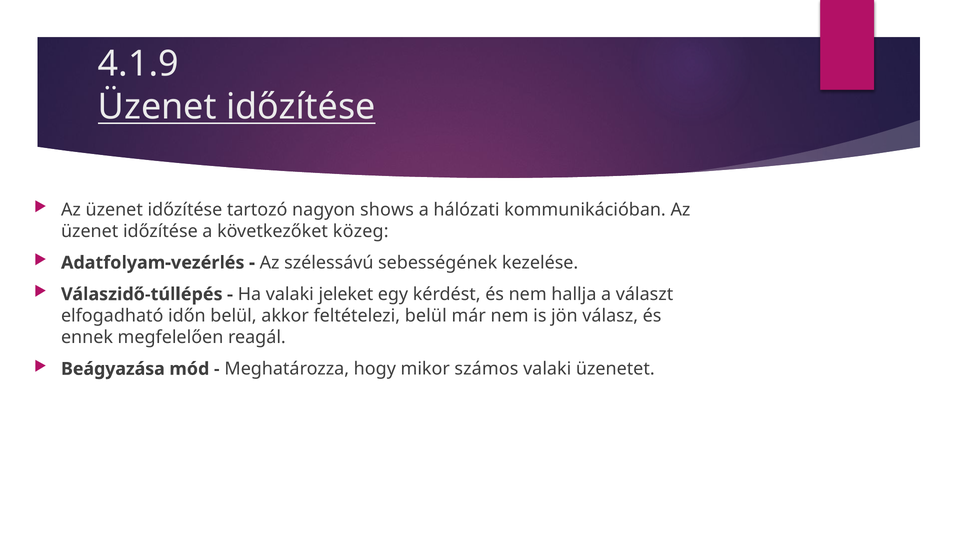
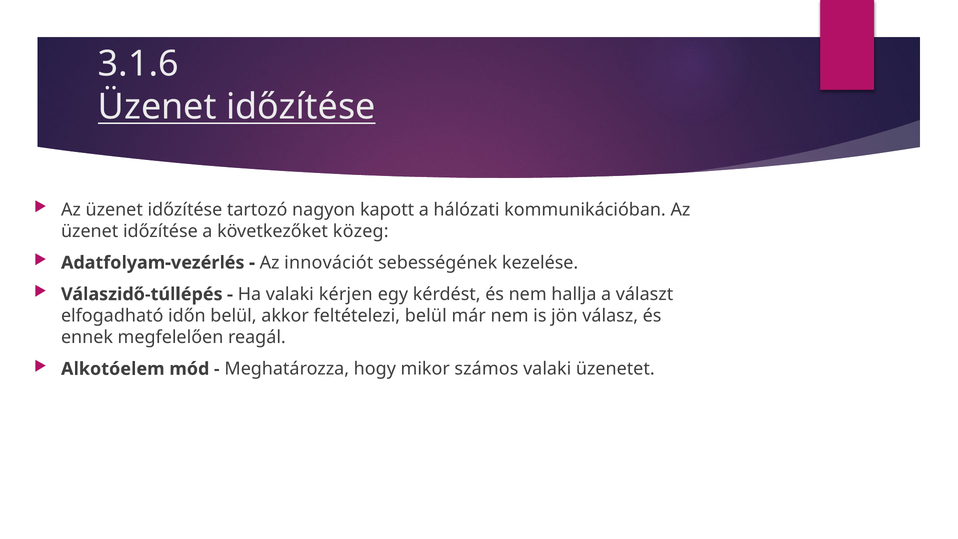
4.1.9: 4.1.9 -> 3.1.6 (138, 64)
shows: shows -> kapott (387, 210)
szélessávú: szélessávú -> innovációt (329, 263)
jeleket: jeleket -> kérjen (346, 294)
Beágyazása: Beágyazása -> Alkotóelem (113, 369)
